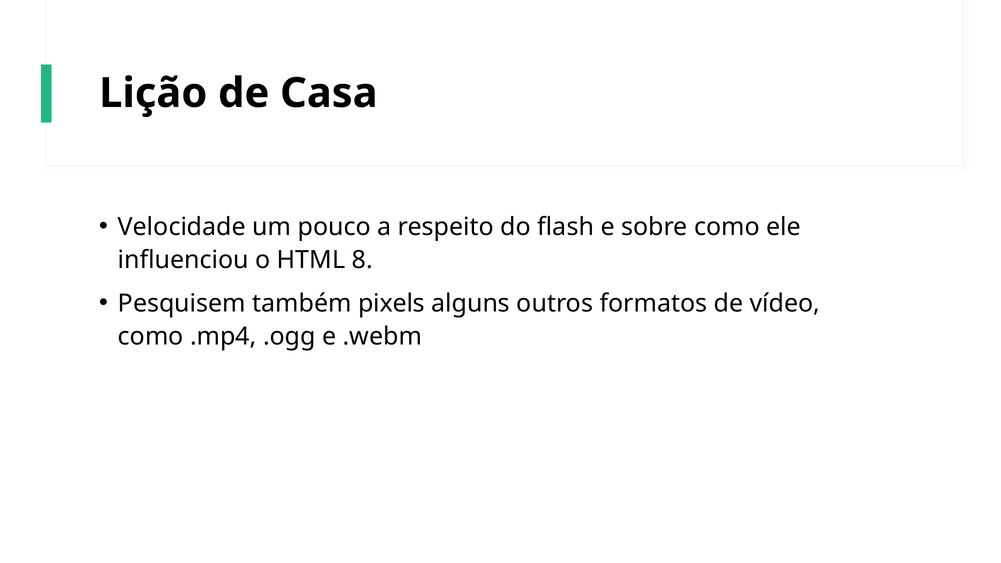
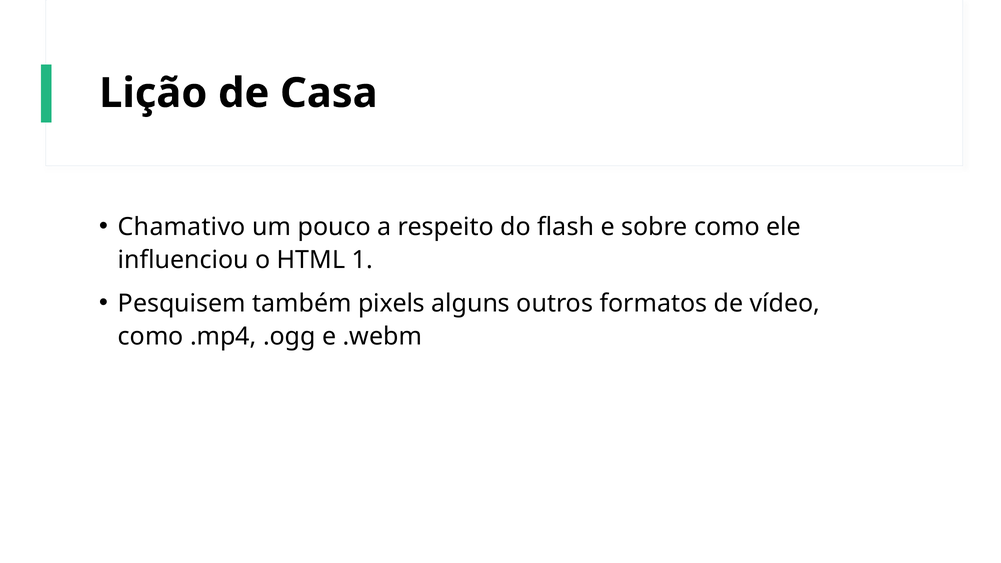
Velocidade: Velocidade -> Chamativo (182, 227)
8: 8 -> 1 (362, 260)
